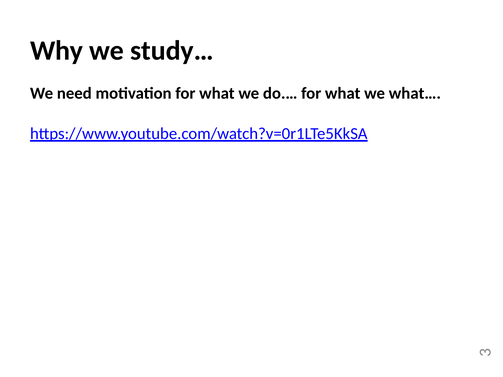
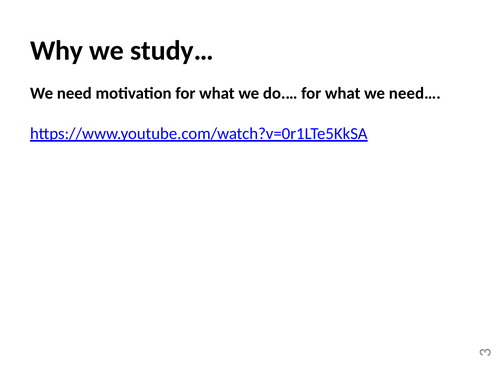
what…: what… -> need… (415, 93)
